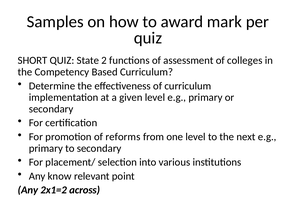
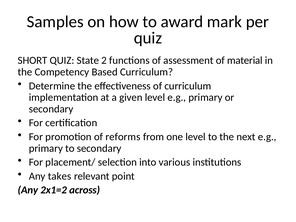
colleges: colleges -> material (245, 60)
know: know -> takes (60, 176)
